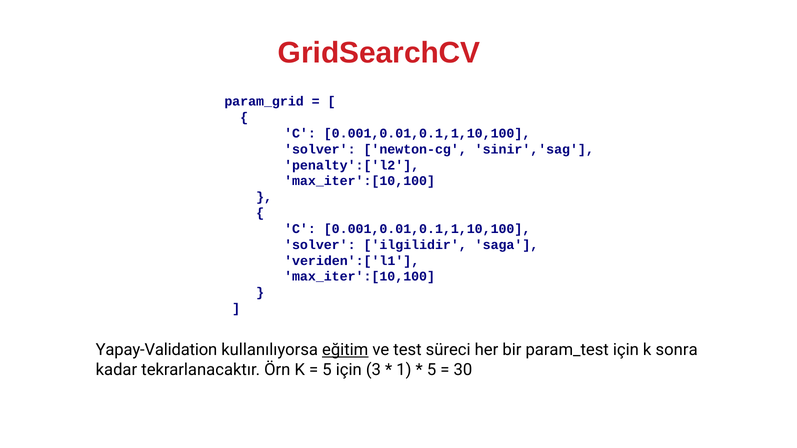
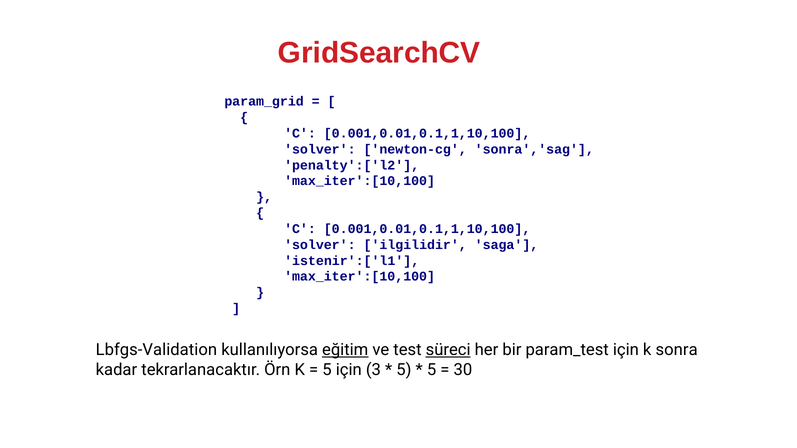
sinir','sag: sinir','sag -> sonra','sag (534, 149)
veriden':['l1: veriden':['l1 -> istenir':['l1 (352, 261)
Yapay-Validation: Yapay-Validation -> Lbfgs-Validation (156, 350)
süreci underline: none -> present (448, 350)
1: 1 -> 5 (404, 370)
